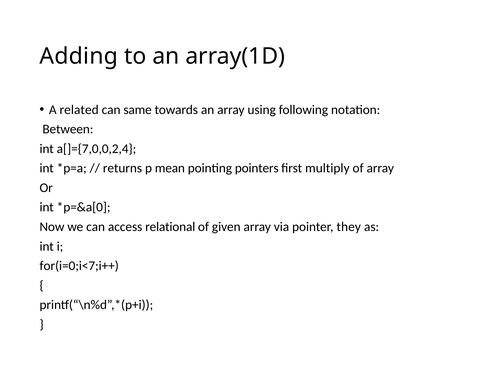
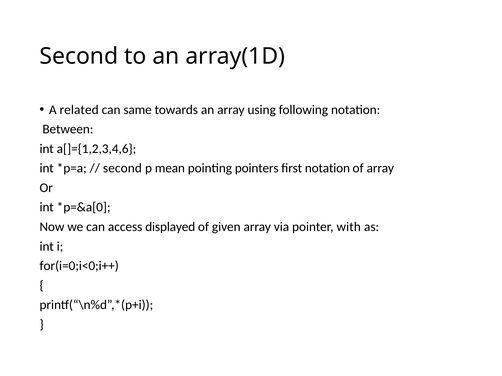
Adding: Adding -> Second (79, 56)
a[]={7,0,0,2,4: a[]={7,0,0,2,4 -> a[]={1,2,3,4,6 (96, 149)
returns: returns -> second (122, 168)
first multiply: multiply -> notation (327, 168)
relational: relational -> displayed (170, 227)
they: they -> with (349, 227)
for(i=0;i<7;i++: for(i=0;i<7;i++ -> for(i=0;i<0;i++ (79, 266)
